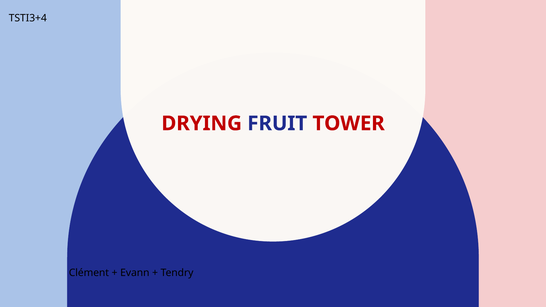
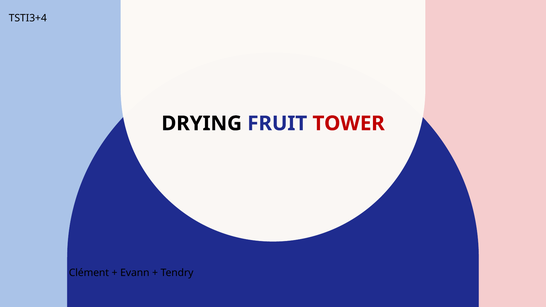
DRYING colour: red -> black (202, 123)
